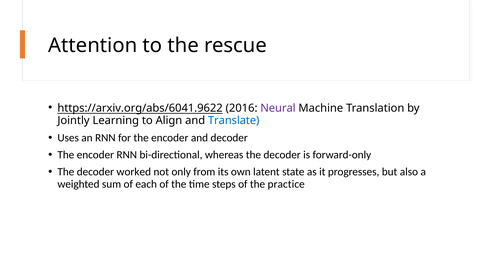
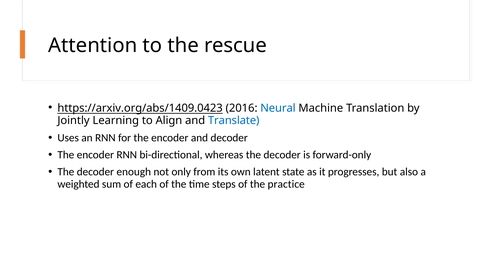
https://arxiv.org/abs/6041.9622: https://arxiv.org/abs/6041.9622 -> https://arxiv.org/abs/1409.0423 (140, 108)
Neural colour: purple -> blue (278, 108)
worked: worked -> enough (134, 172)
